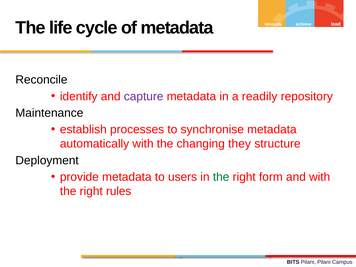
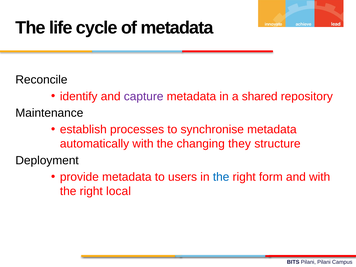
readily: readily -> shared (260, 96)
the colour: green -> blue (221, 177)
rules: rules -> local (119, 191)
